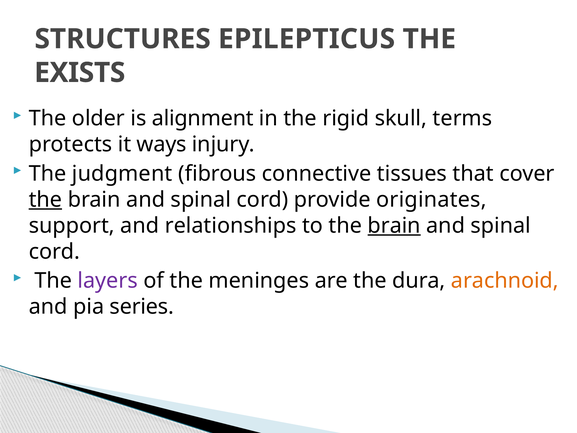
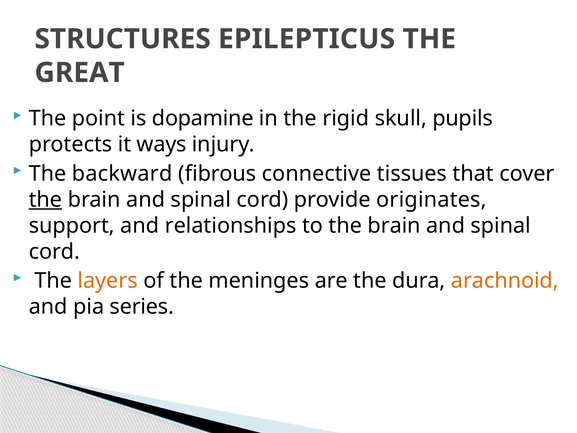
EXISTS: EXISTS -> GREAT (80, 73)
older: older -> point (98, 118)
alignment: alignment -> dopamine (203, 118)
terms: terms -> pupils (463, 118)
judgment: judgment -> backward (122, 173)
brain underline: present -> none (394, 225)
layers colour: purple -> orange (108, 281)
